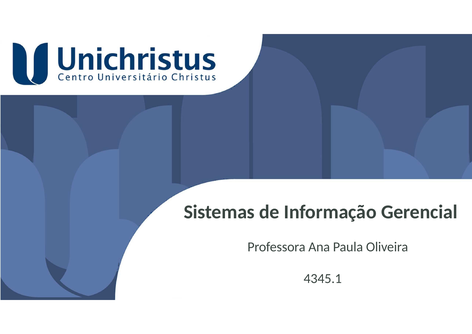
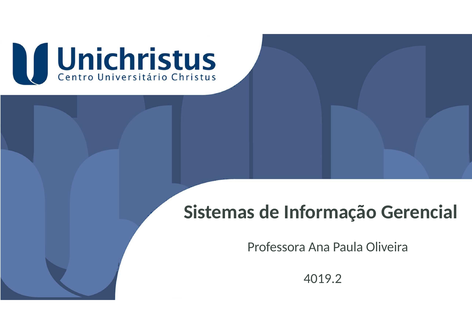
4345.1: 4345.1 -> 4019.2 (323, 278)
